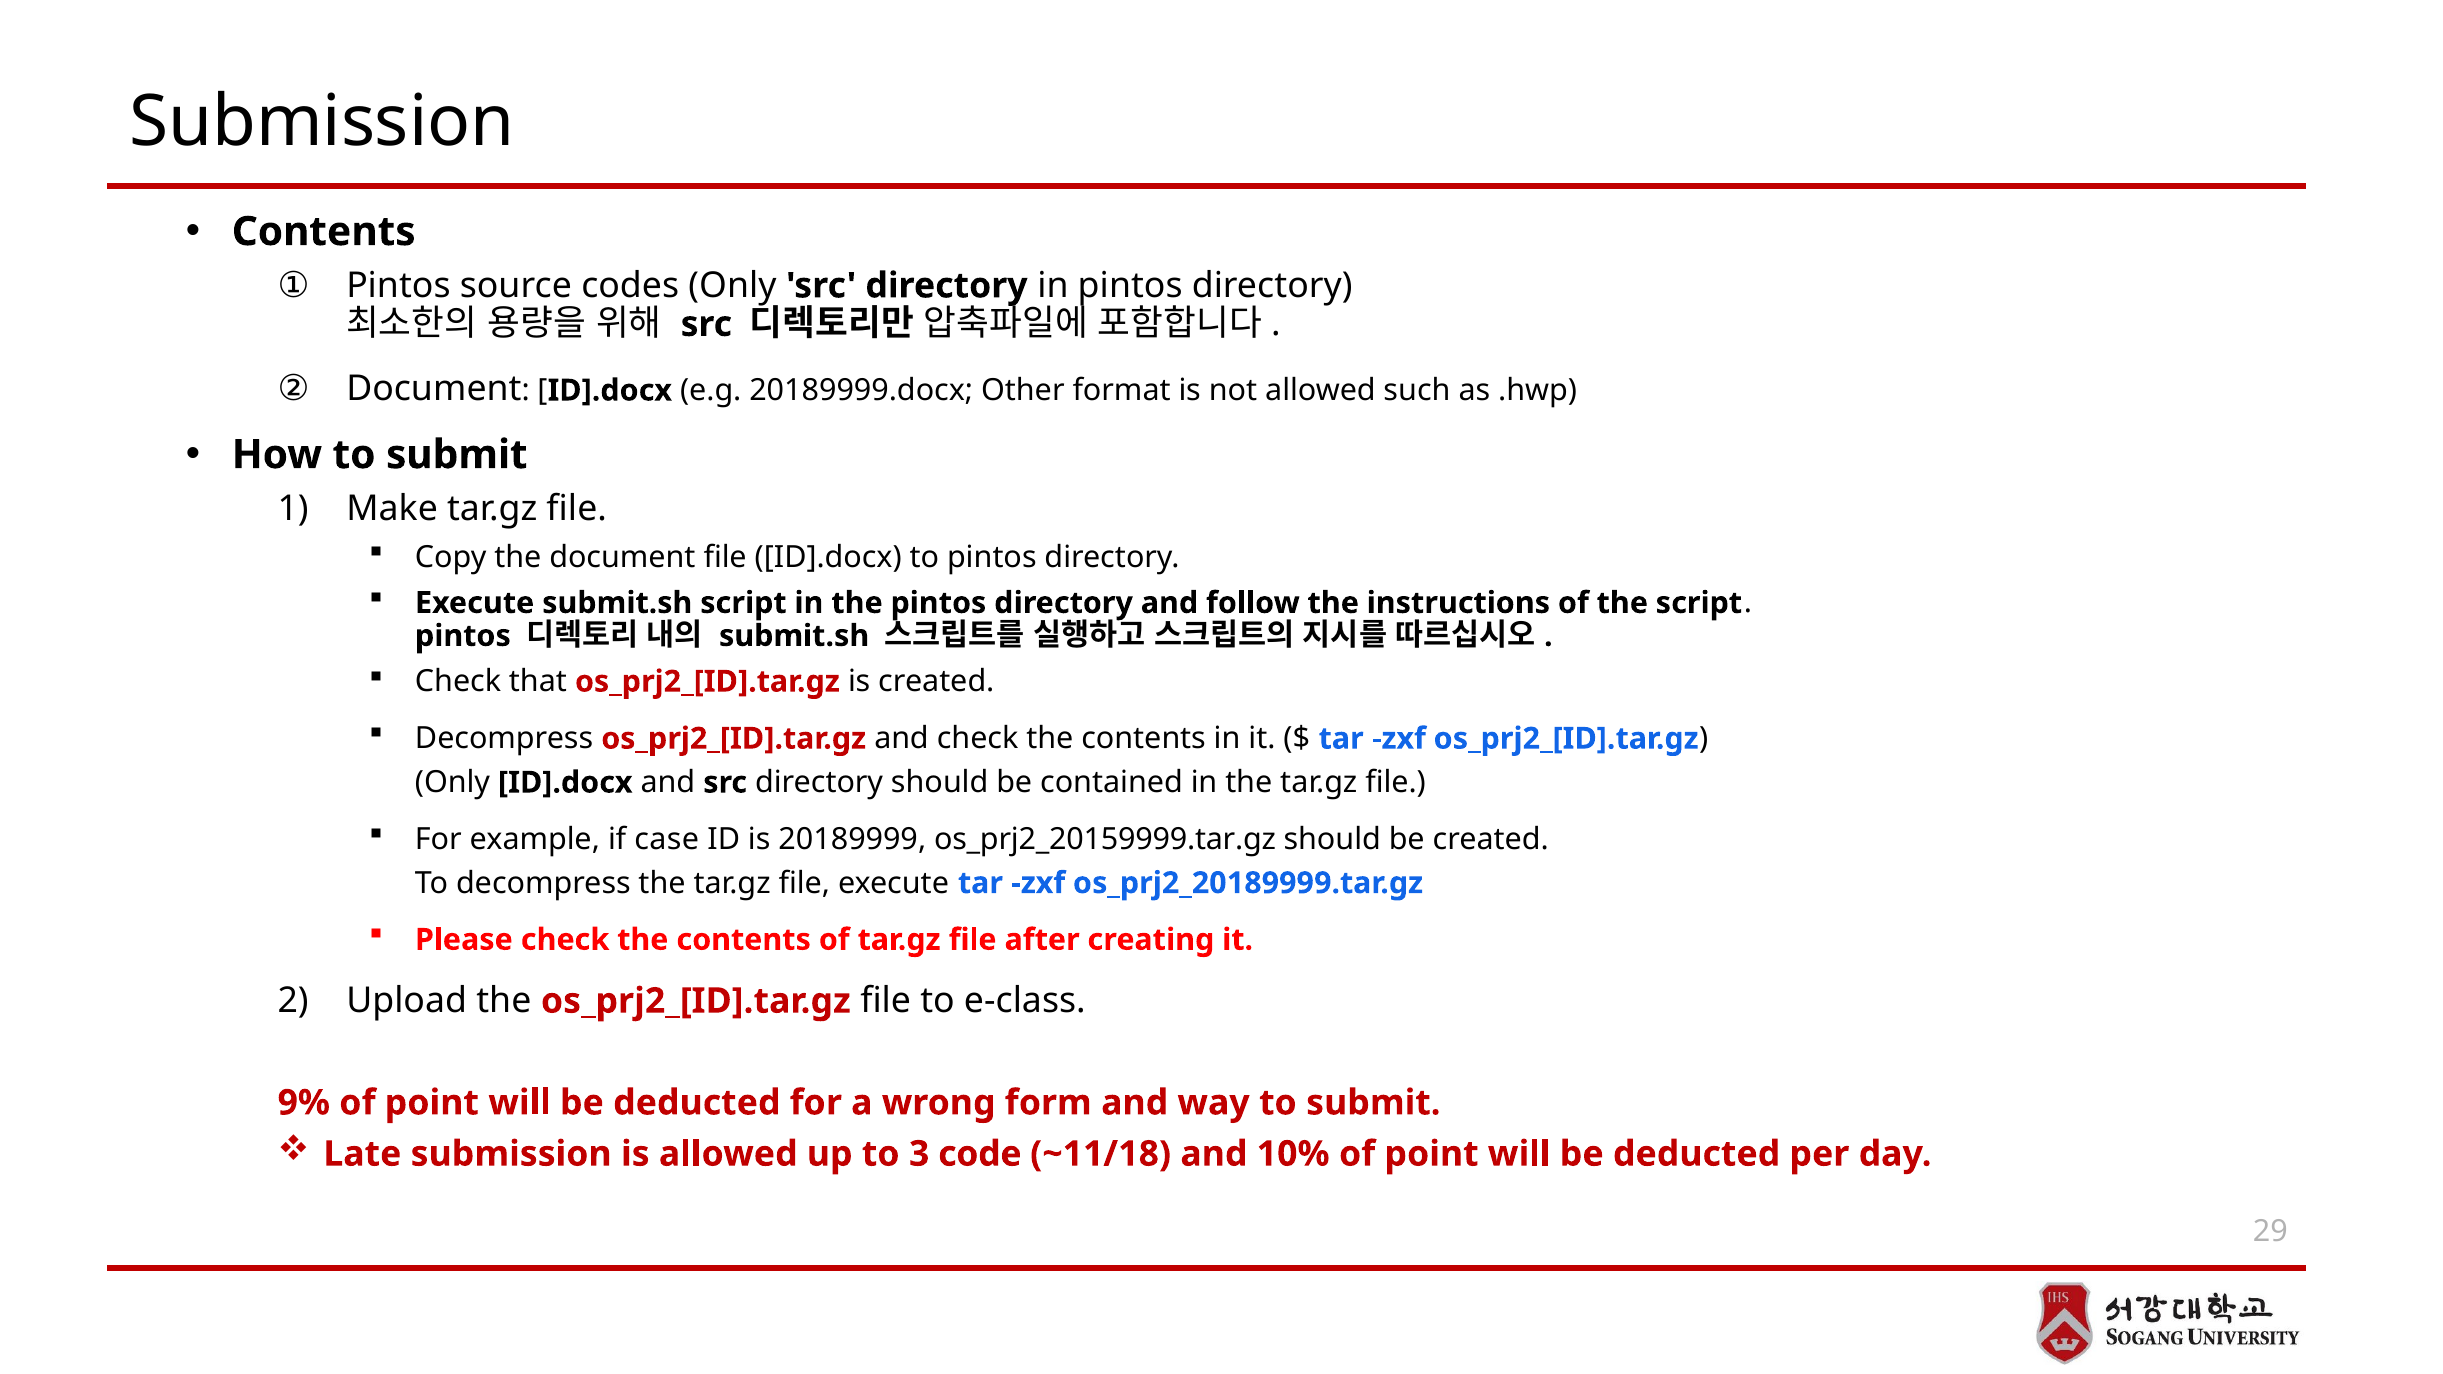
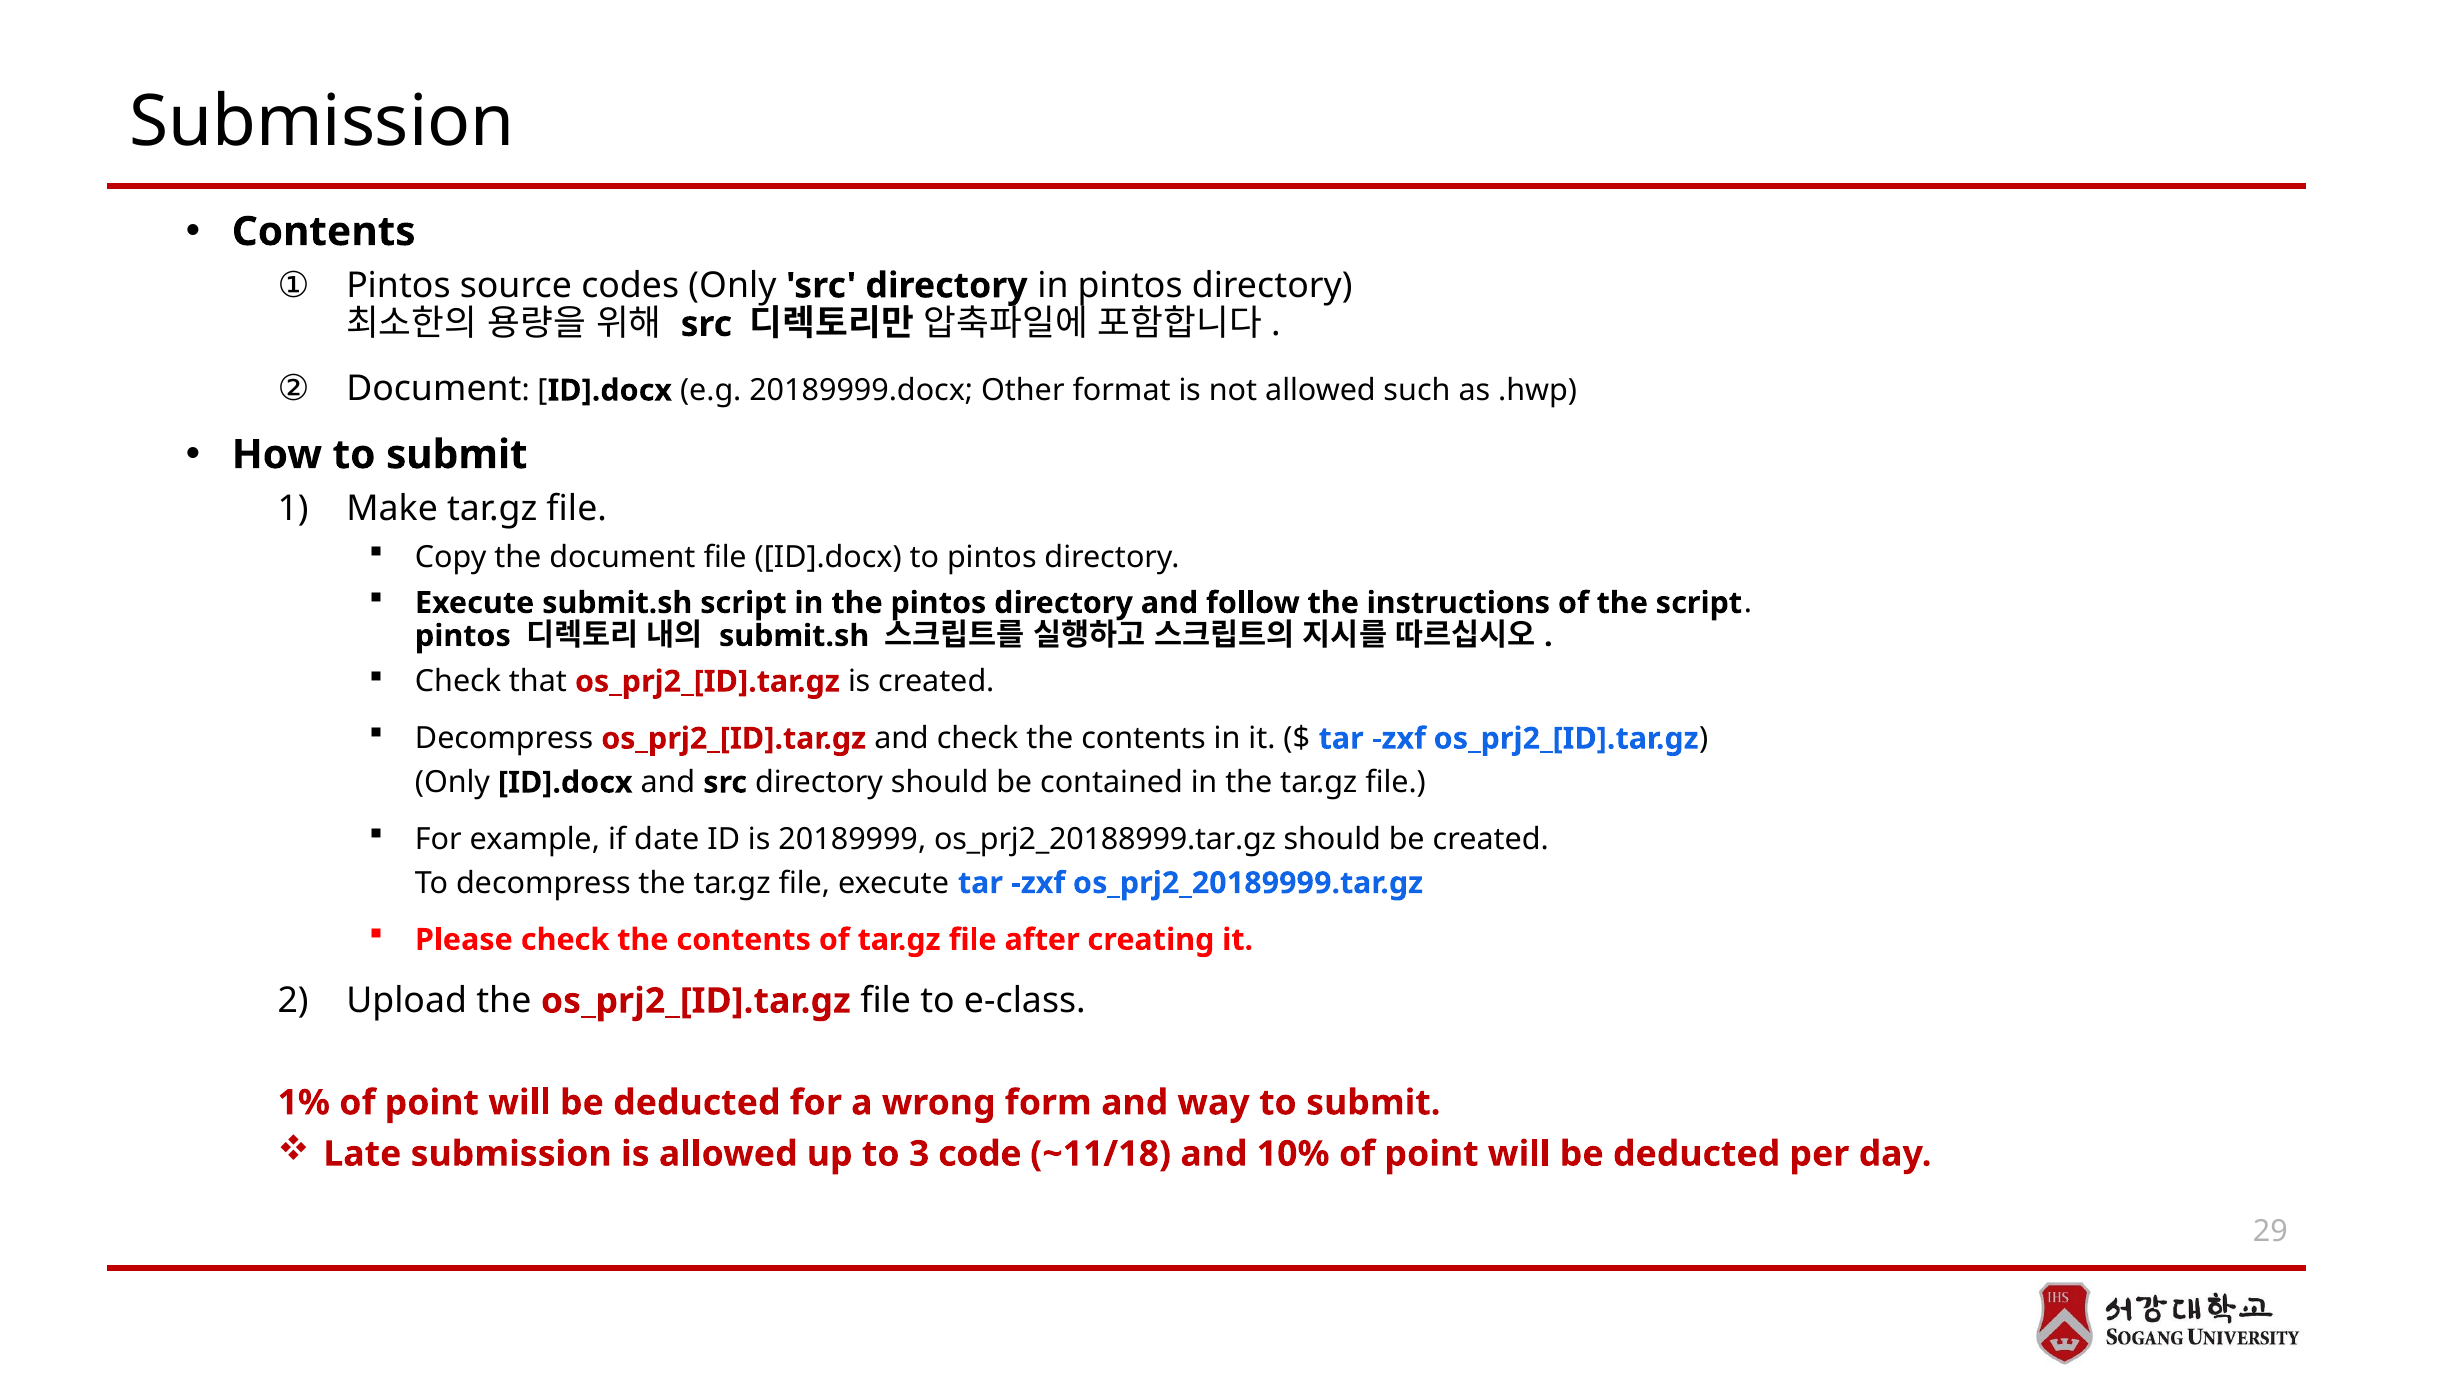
case: case -> date (667, 839)
os_prj2_20159999.tar.gz: os_prj2_20159999.tar.gz -> os_prj2_20188999.tar.gz (1105, 839)
9%: 9% -> 1% (304, 1103)
